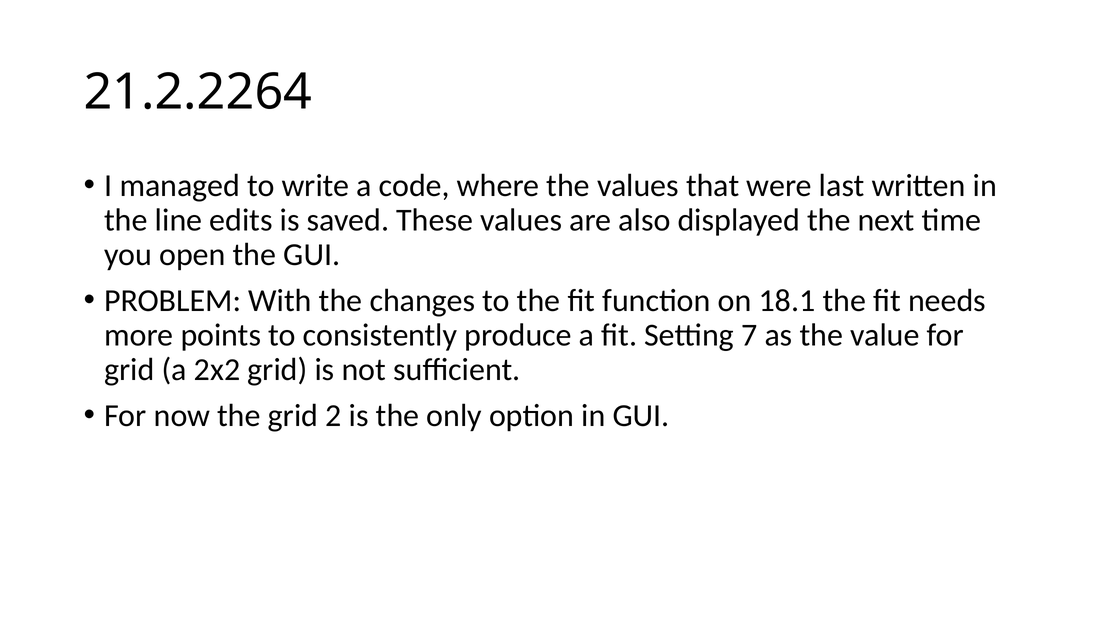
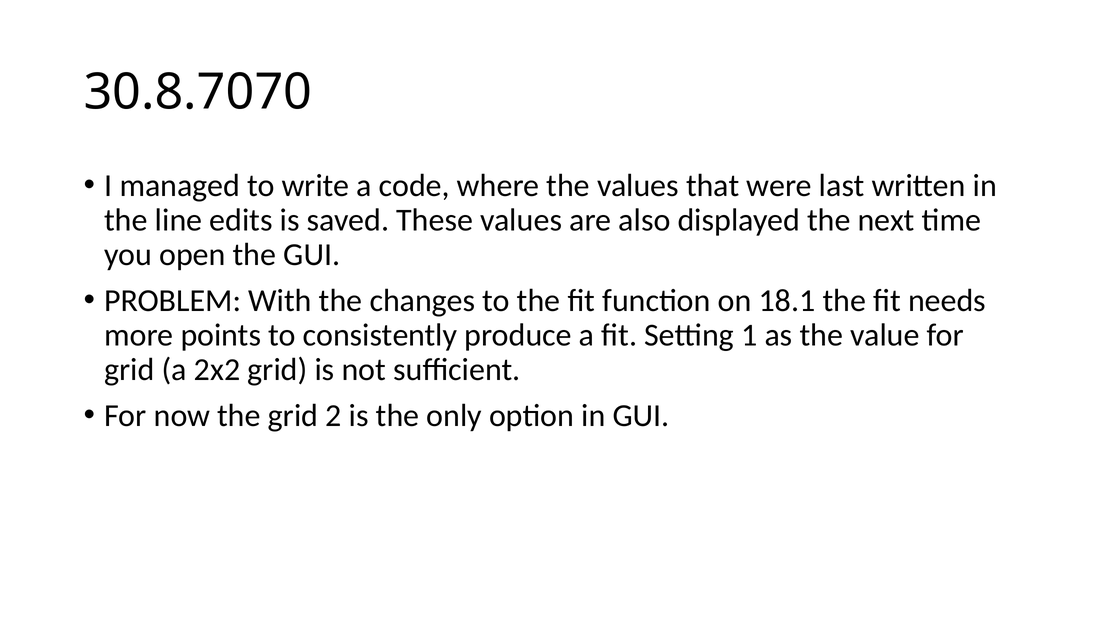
21.2.2264: 21.2.2264 -> 30.8.7070 (198, 92)
7: 7 -> 1 (749, 335)
